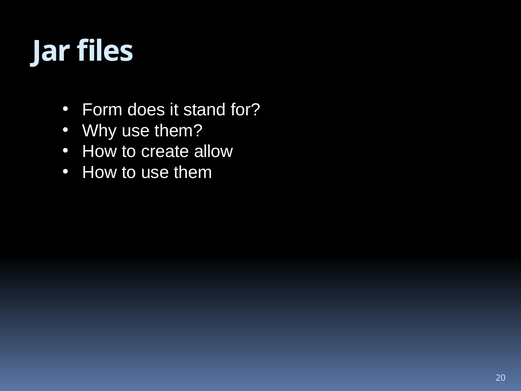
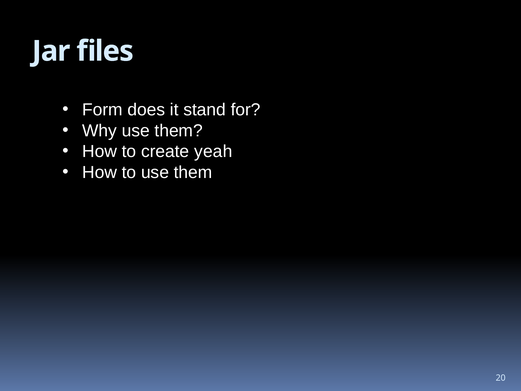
allow: allow -> yeah (213, 151)
